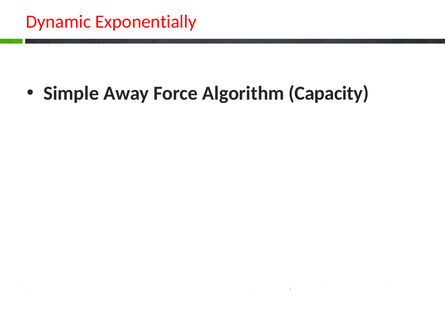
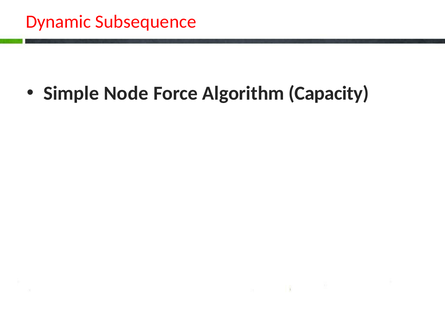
Exponentially: Exponentially -> Subsequence (146, 22)
Away: Away -> Node (126, 93)
